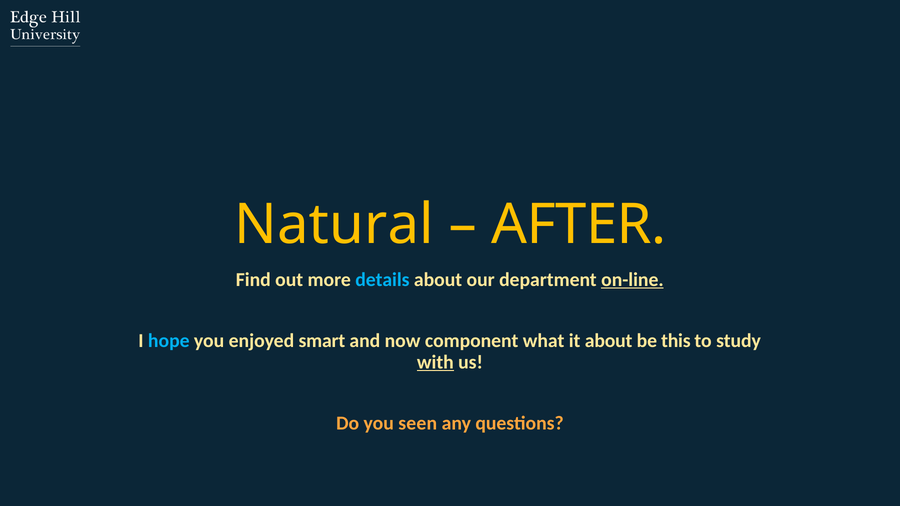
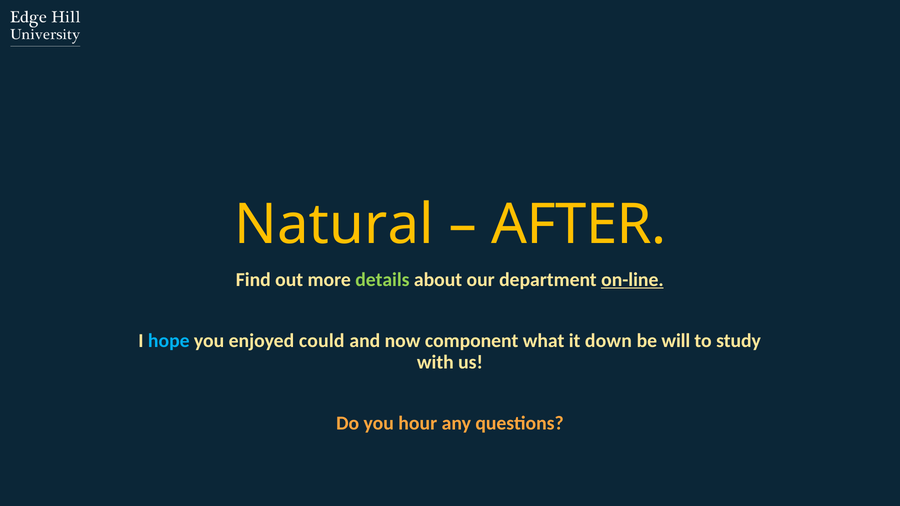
details colour: light blue -> light green (382, 280)
smart: smart -> could (322, 341)
it about: about -> down (608, 341)
this: this -> will (676, 341)
with underline: present -> none (435, 362)
seen: seen -> hour (418, 424)
